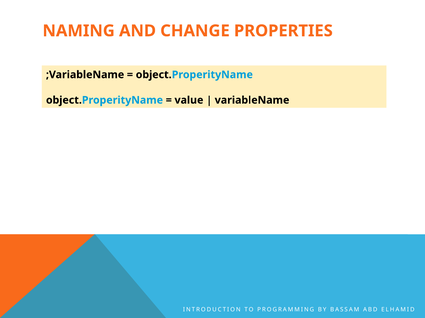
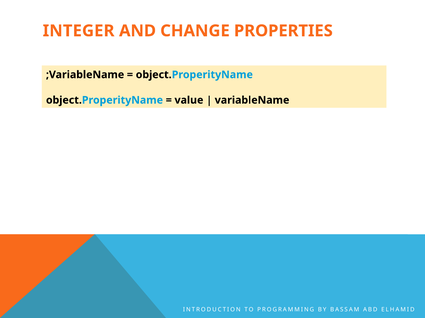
NAMING: NAMING -> INTEGER (79, 31)
